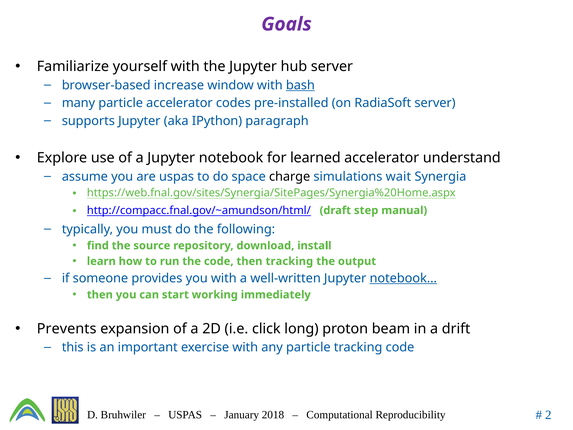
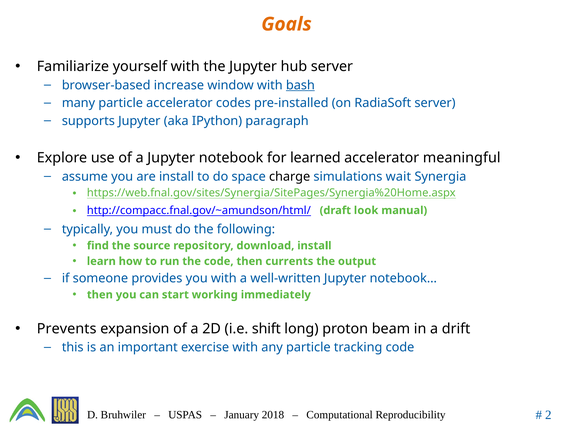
Goals colour: purple -> orange (286, 24)
understand: understand -> meaningful (462, 158)
are uspas: uspas -> install (177, 176)
step: step -> look (366, 210)
then tracking: tracking -> currents (289, 261)
notebook… underline: present -> none (403, 278)
click: click -> shift (266, 329)
